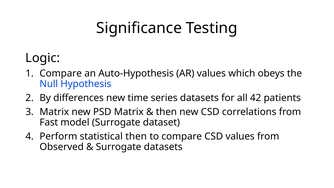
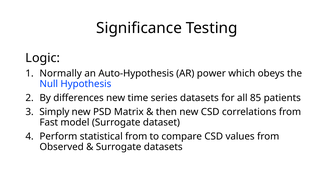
Compare: Compare -> Normally (61, 73)
AR values: values -> power (211, 73)
42: 42 -> 85 (256, 98)
Matrix: Matrix -> Simply (54, 112)
statistical then: then -> from (136, 136)
